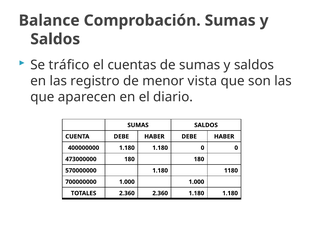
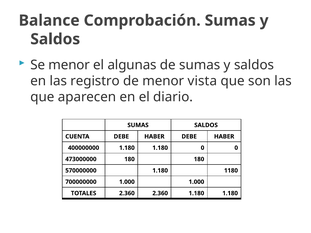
Se tráfico: tráfico -> menor (69, 65)
cuentas: cuentas -> algunas (132, 65)
